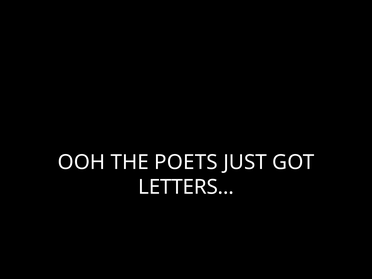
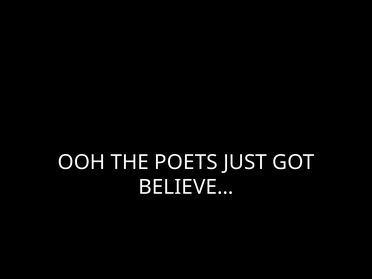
LETTERS…: LETTERS… -> BELIEVE… (186, 187)
